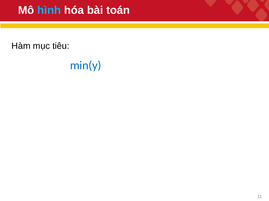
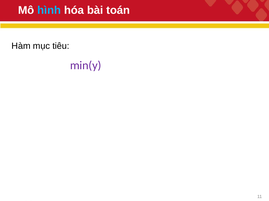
min(y colour: blue -> purple (86, 66)
